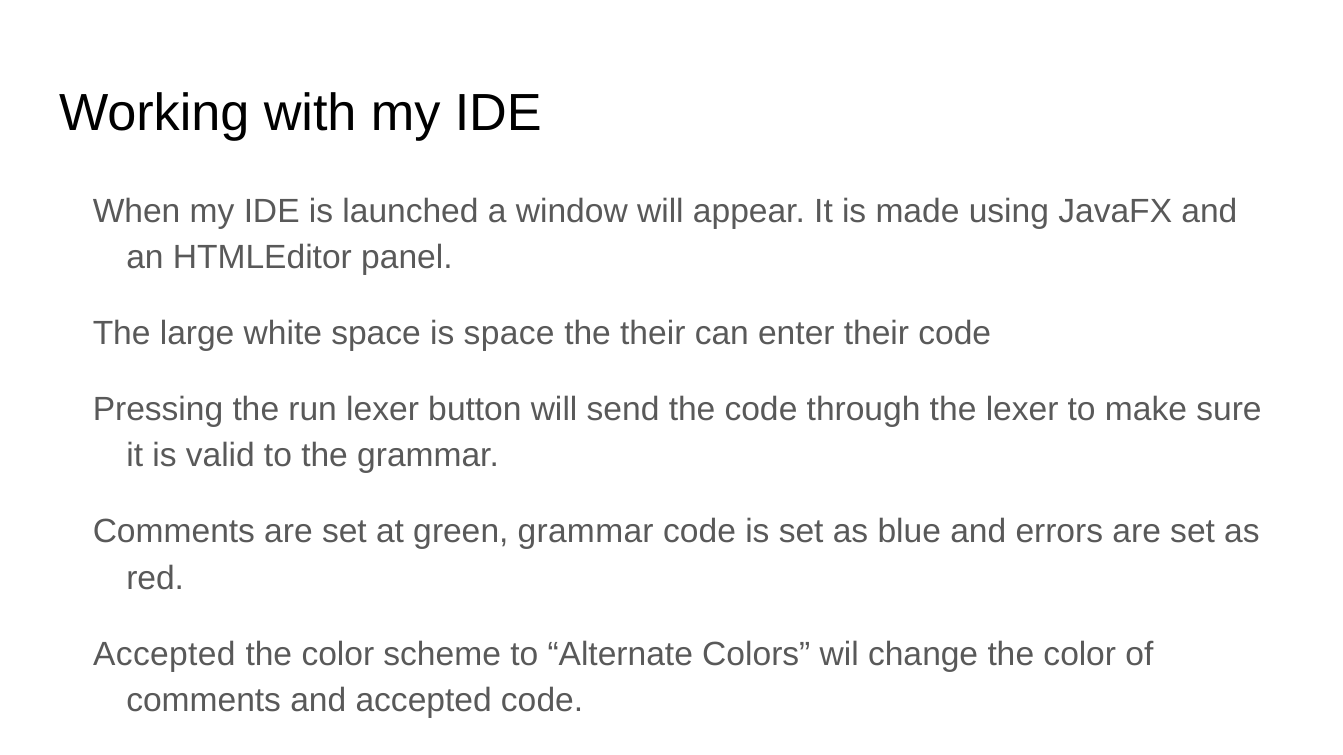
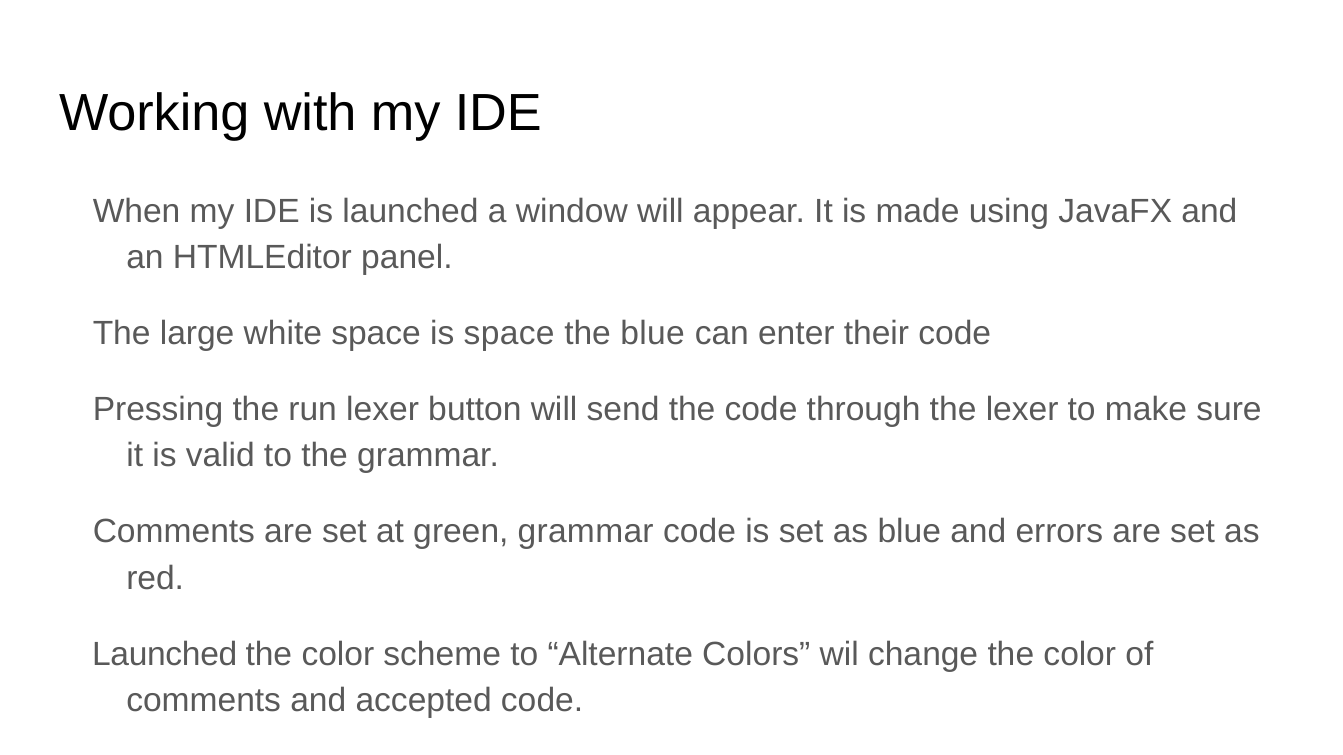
the their: their -> blue (653, 334)
Accepted: Accepted -> Launched (165, 655)
